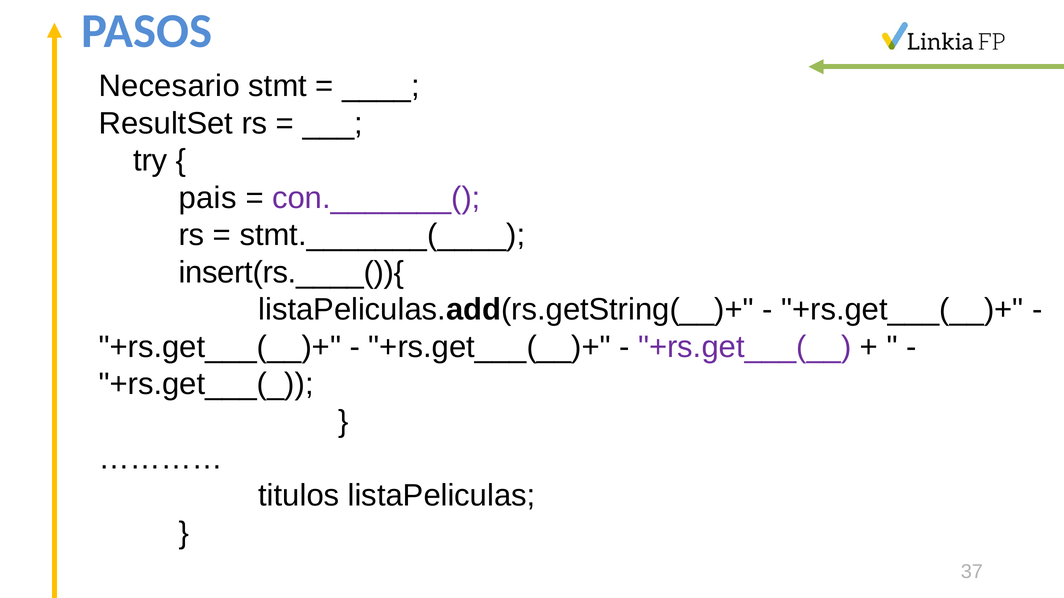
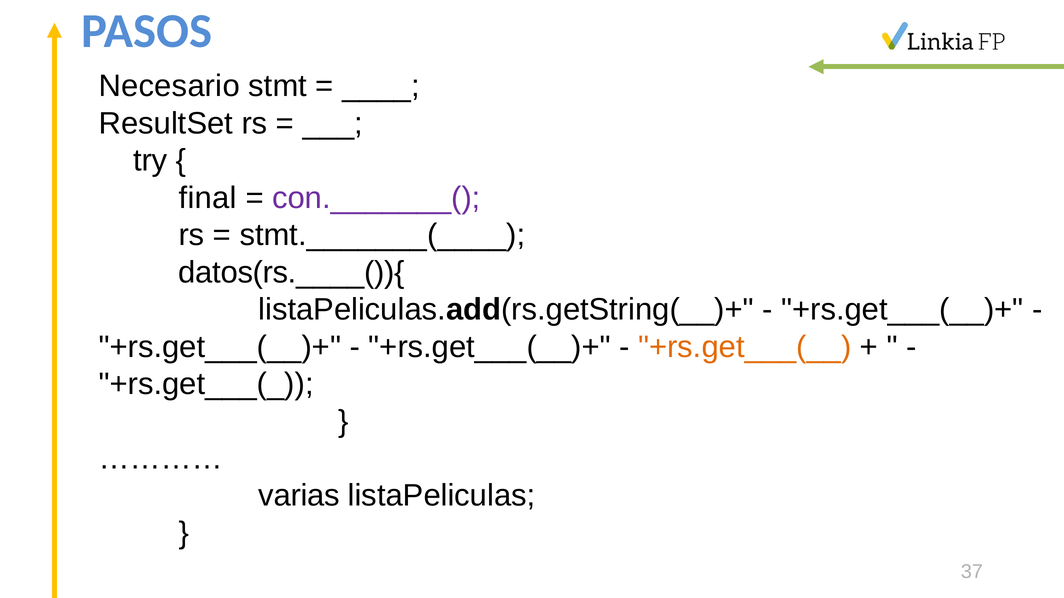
pais: pais -> final (208, 198)
insert(rs.____()){: insert(rs.____()){ -> datos(rs.____()){ (291, 273)
+rs.get___(__ colour: purple -> orange (745, 347)
titulos: titulos -> varias (299, 496)
